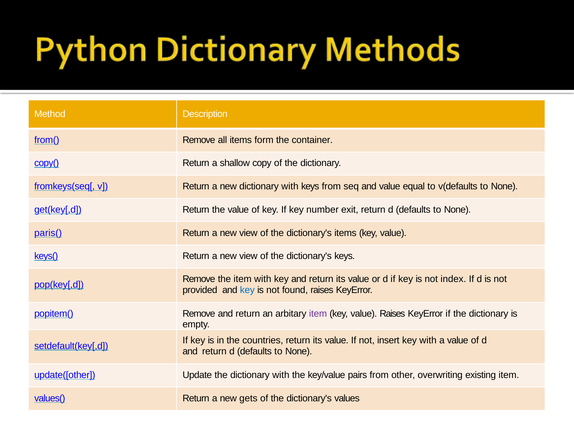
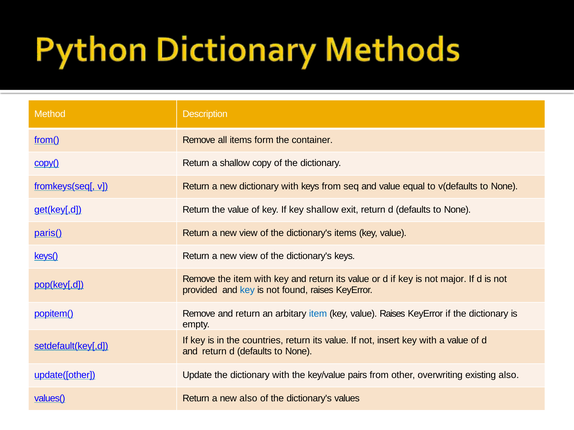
key number: number -> shallow (322, 210)
index: index -> major (453, 280)
item colour: purple -> blue (318, 314)
existing item: item -> also (509, 375)
new gets: gets -> also (248, 399)
